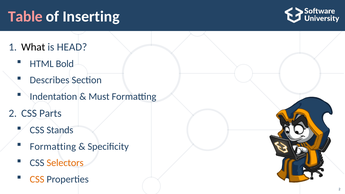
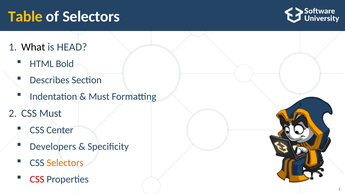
Table colour: pink -> yellow (25, 16)
of Inserting: Inserting -> Selectors (91, 16)
CSS Parts: Parts -> Must (50, 113)
Stands: Stands -> Center (60, 130)
Formatting: Formatting -> Developers (53, 147)
CSS colour: orange -> red (37, 179)
